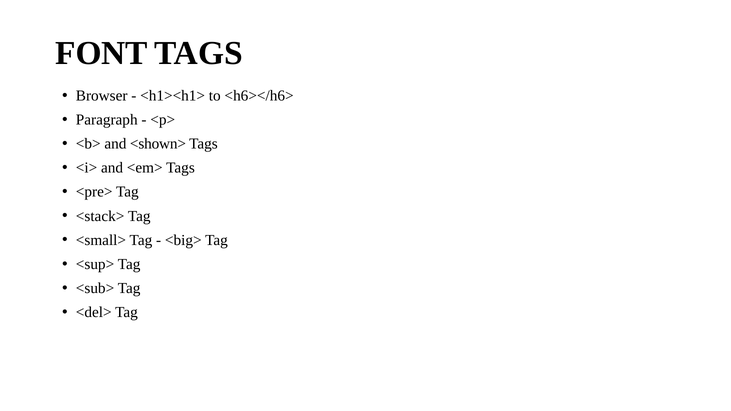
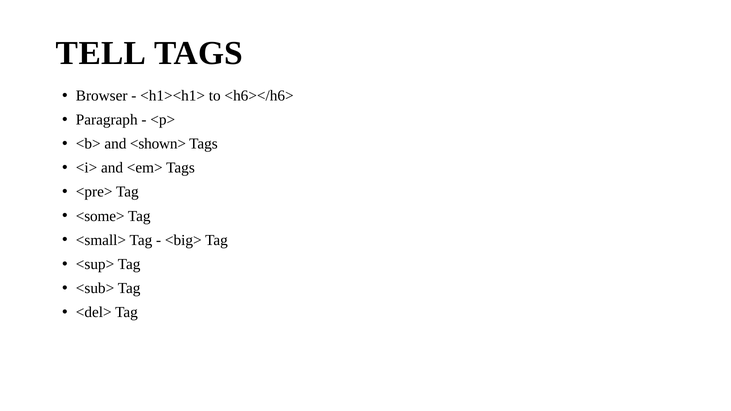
FONT: FONT -> TELL (101, 53)
<stack>: <stack> -> <some> (100, 216)
